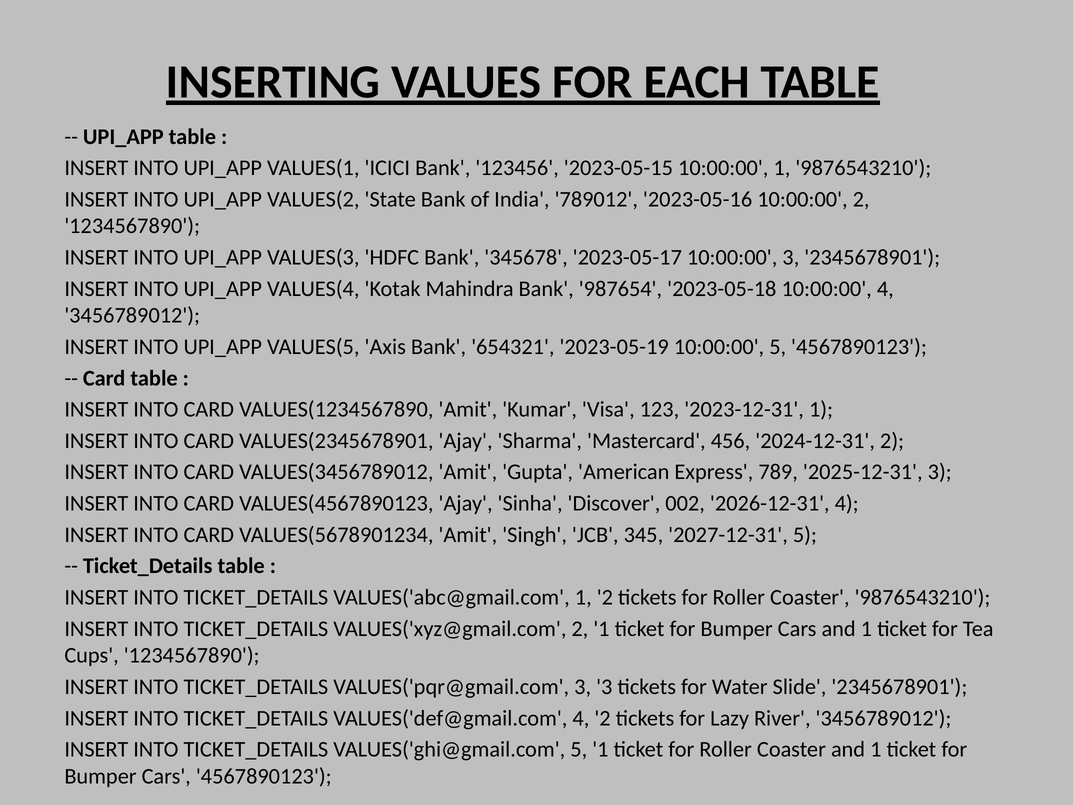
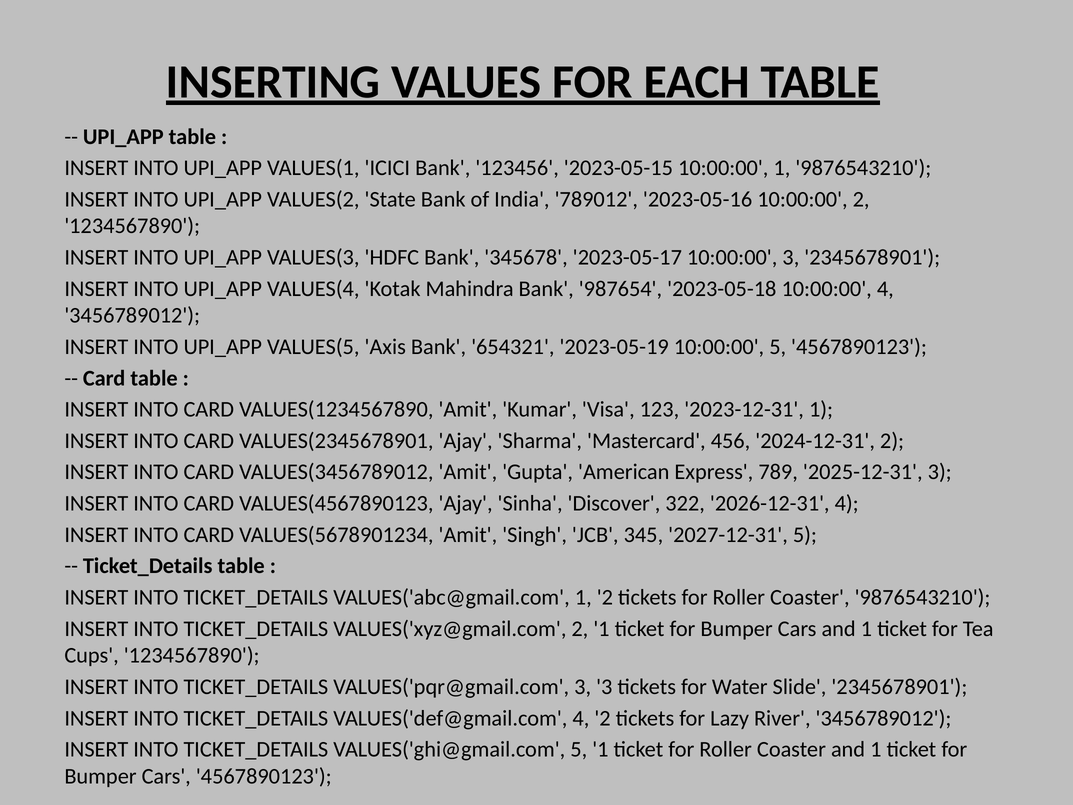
002: 002 -> 322 (685, 503)
